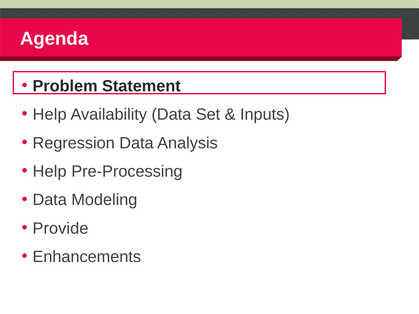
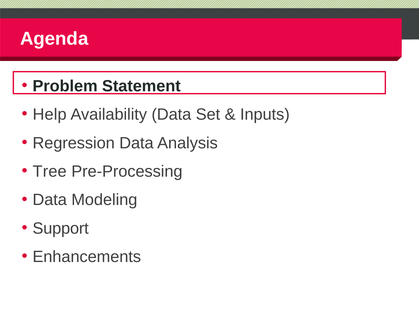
Help: Help -> Tree (50, 172)
Provide: Provide -> Support (61, 229)
